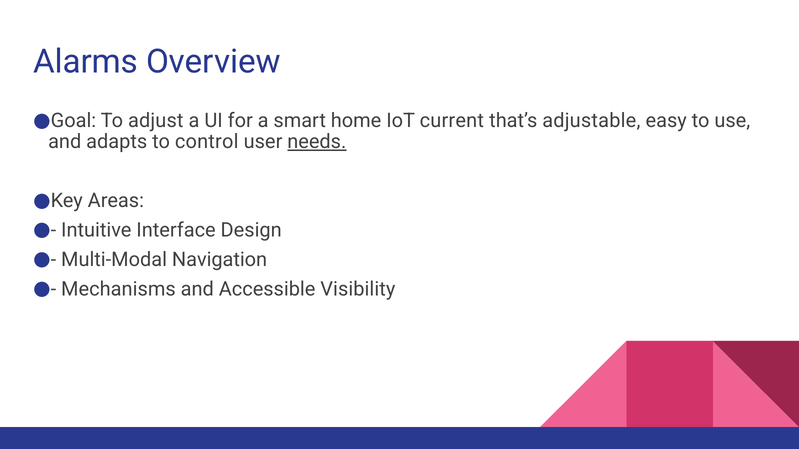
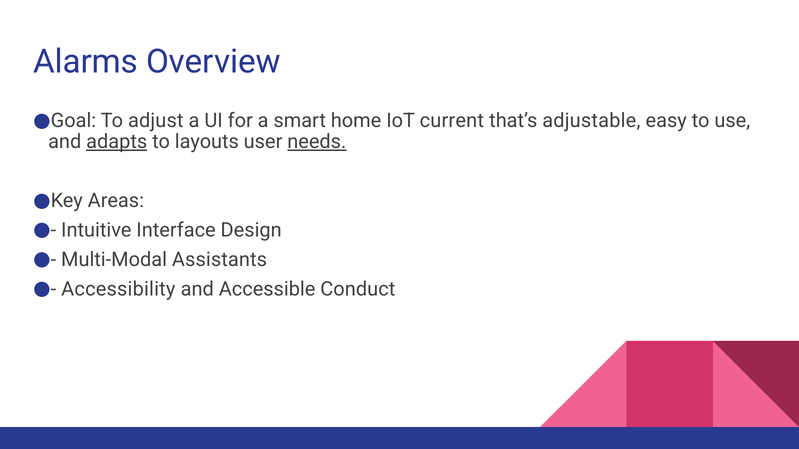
adapts underline: none -> present (117, 142)
control: control -> layouts (207, 142)
Navigation: Navigation -> Assistants (219, 260)
Mechanisms: Mechanisms -> Accessibility (118, 289)
Visibility: Visibility -> Conduct (358, 289)
